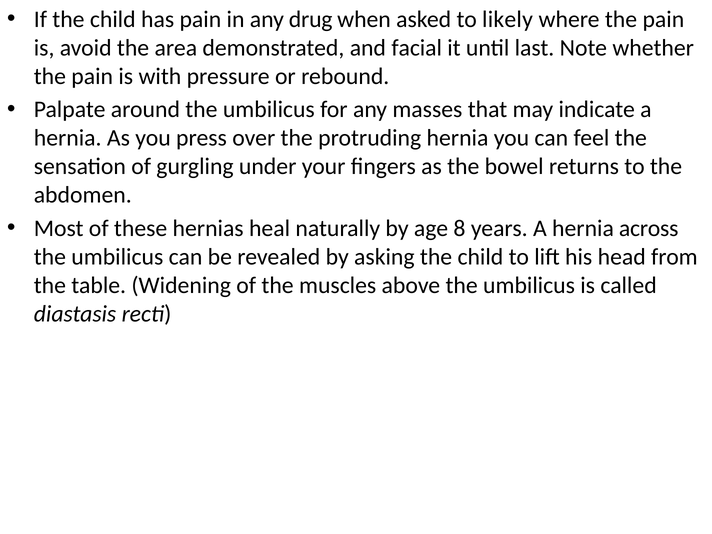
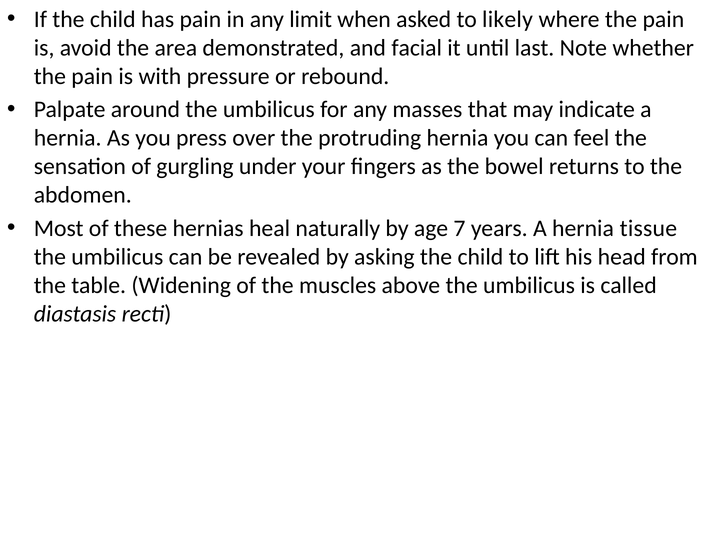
drug: drug -> limit (311, 19)
8: 8 -> 7 (459, 228)
across: across -> tissue (648, 228)
